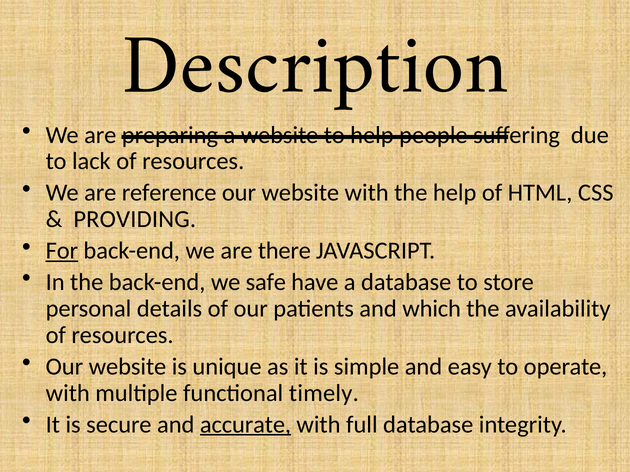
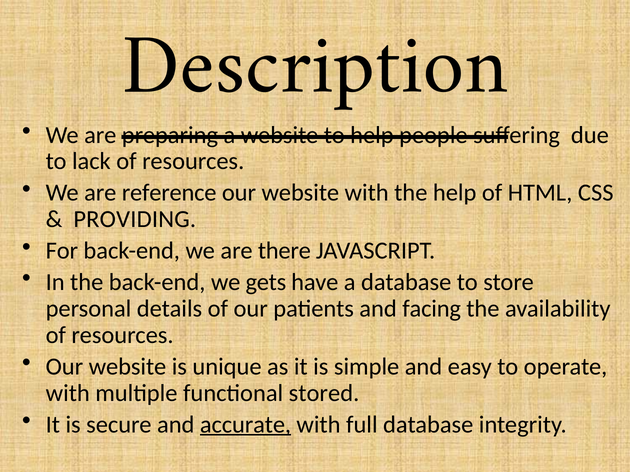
For underline: present -> none (62, 251)
safe: safe -> gets (266, 283)
which: which -> facing (432, 309)
timely: timely -> stored (324, 393)
